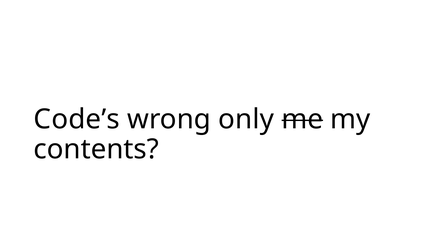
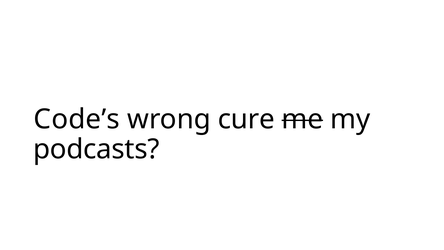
only: only -> cure (246, 119)
contents: contents -> podcasts (96, 149)
